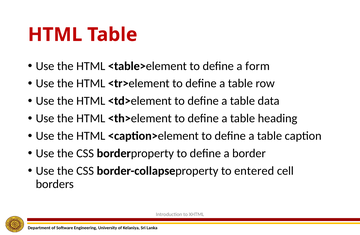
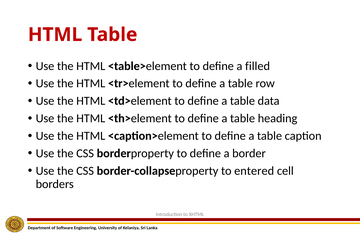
form: form -> filled (258, 66)
